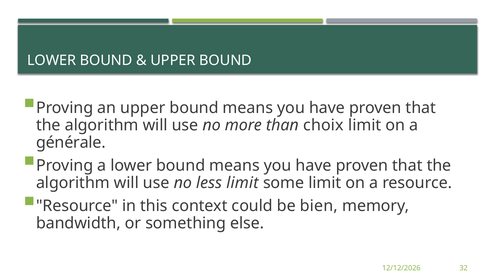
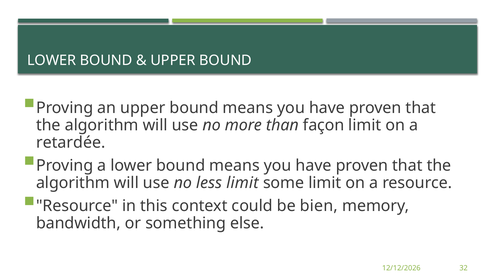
choix: choix -> façon (324, 125)
générale: générale -> retardée (71, 142)
